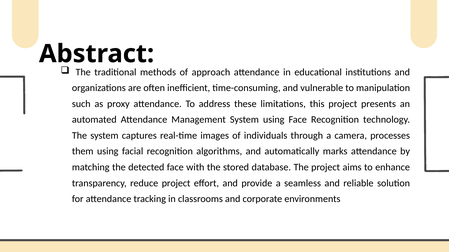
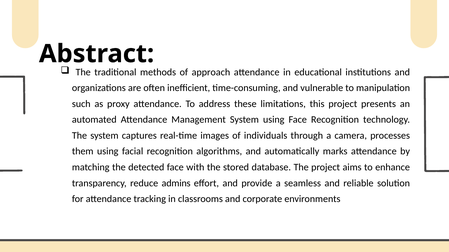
reduce project: project -> admins (176, 184)
